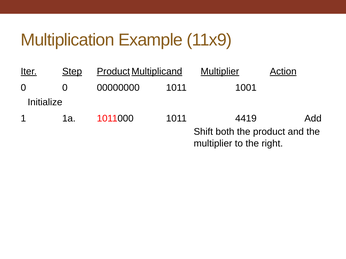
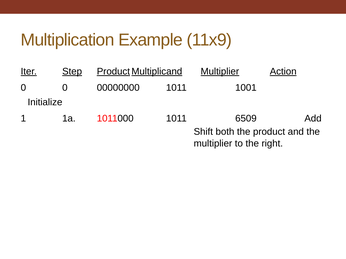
4419: 4419 -> 6509 (246, 119)
